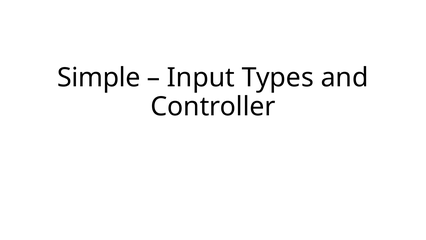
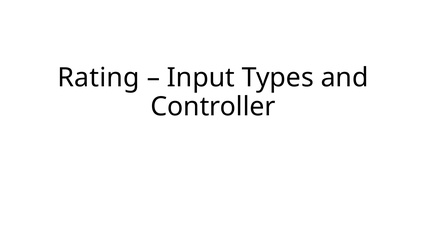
Simple: Simple -> Rating (99, 78)
